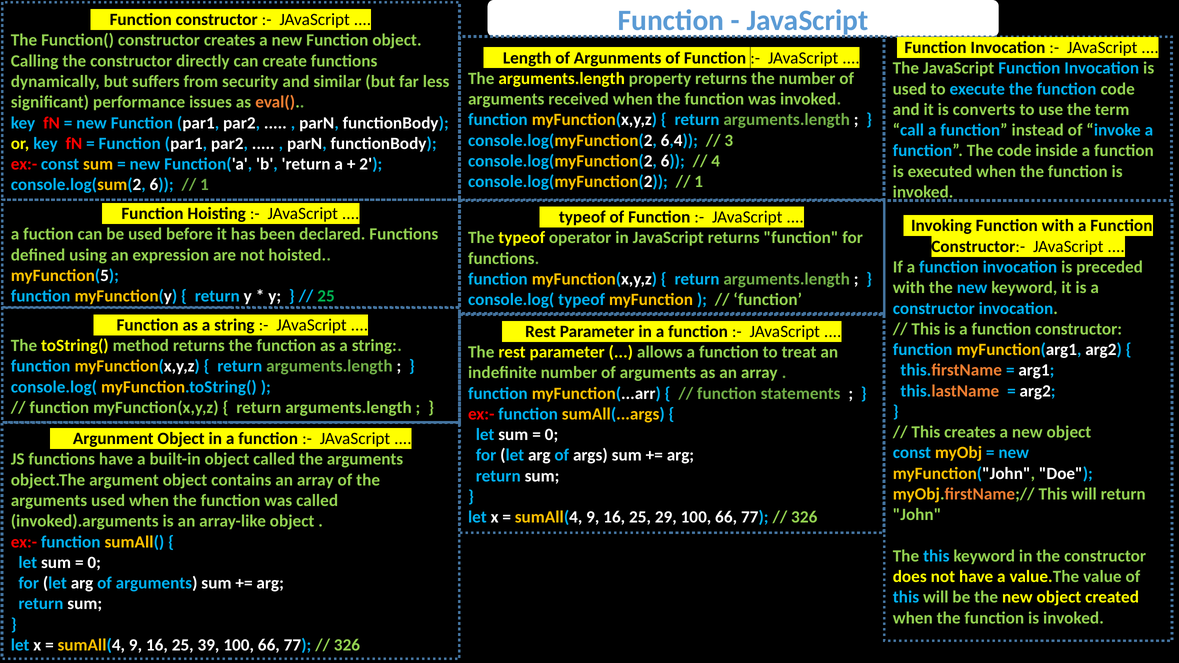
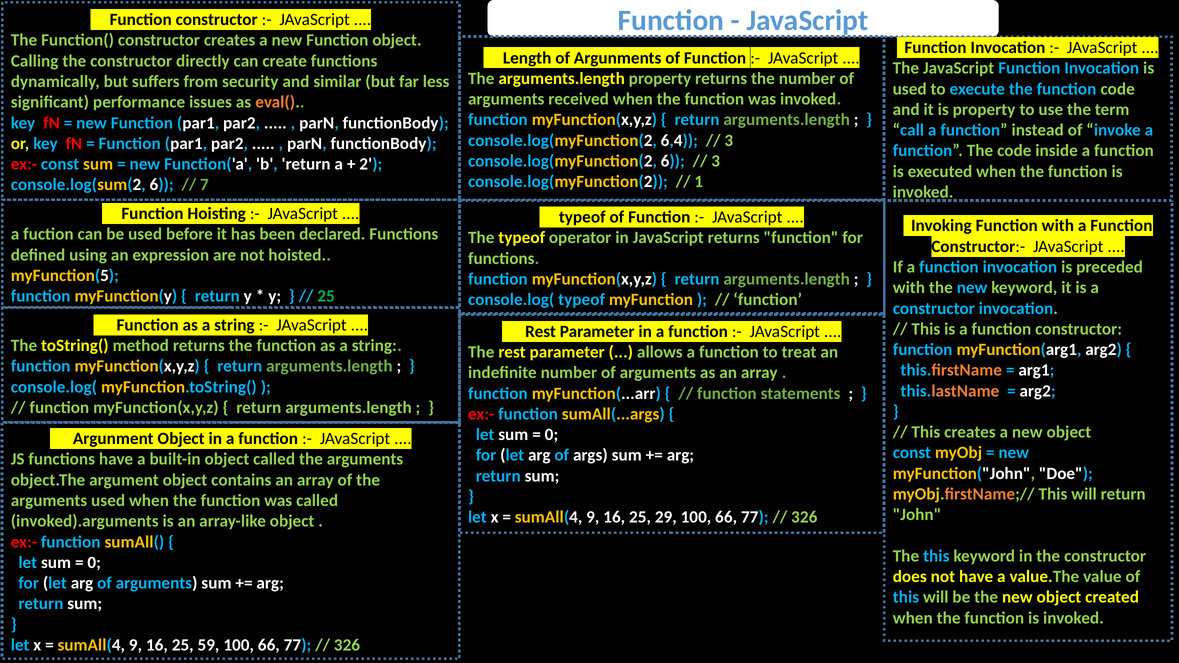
is converts: converts -> property (984, 110)
4: 4 -> 3 (716, 161)
1: 1 -> 7 (204, 185)
39: 39 -> 59 (208, 645)
